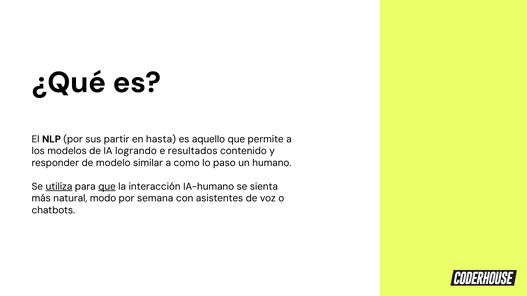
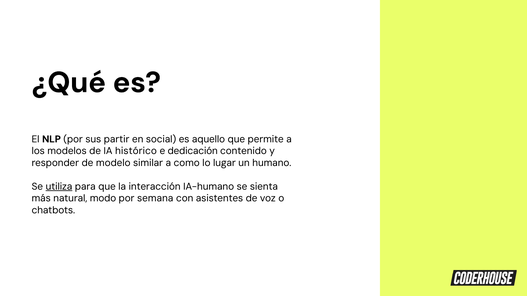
hasta: hasta -> social (161, 139)
logrando: logrando -> histórico (136, 151)
resultados: resultados -> dedicación (193, 151)
paso: paso -> lugar (224, 163)
que underline: present -> none (107, 187)
